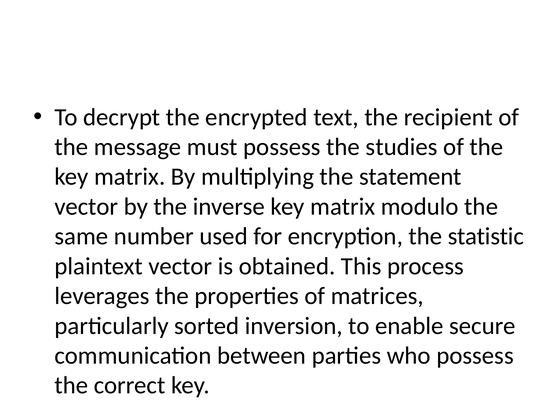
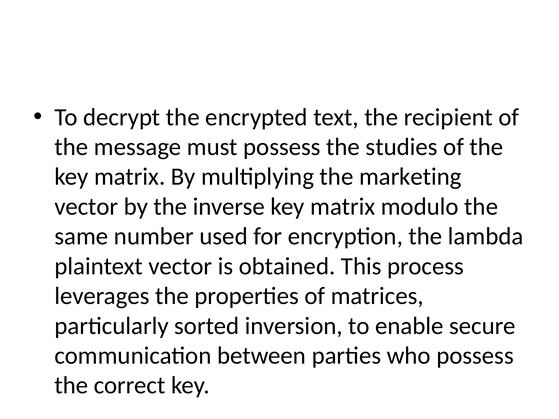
statement: statement -> marketing (410, 177)
statistic: statistic -> lambda (486, 237)
